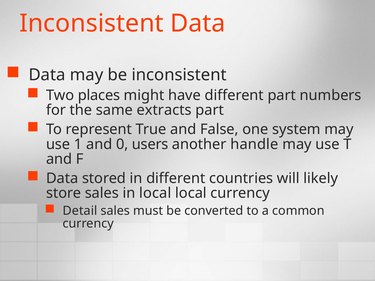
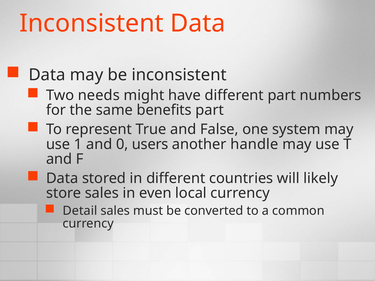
places: places -> needs (99, 95)
extracts: extracts -> benefits (164, 110)
in local: local -> even (155, 193)
